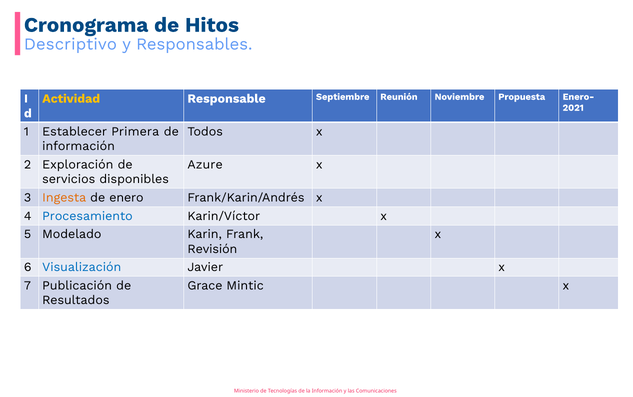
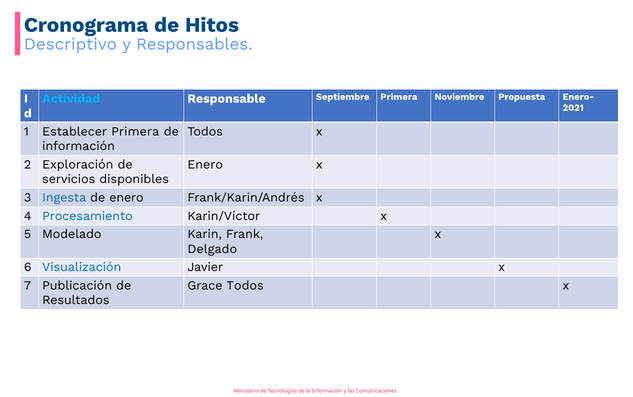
Actividad colour: yellow -> light blue (71, 99)
Septiembre Reunión: Reunión -> Primera (399, 97)
Azure: Azure -> Enero (205, 165)
Ingesta colour: orange -> blue (64, 198)
Revisión: Revisión -> Delgado (212, 249)
Grace Mintic: Mintic -> Todos (245, 286)
